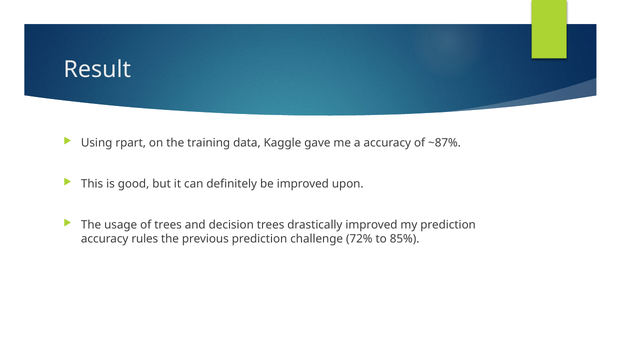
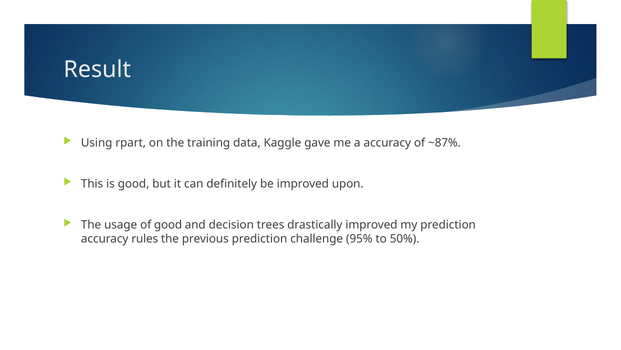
of trees: trees -> good (168, 225)
72%: 72% -> 95% (359, 238)
85%: 85% -> 50% (405, 238)
